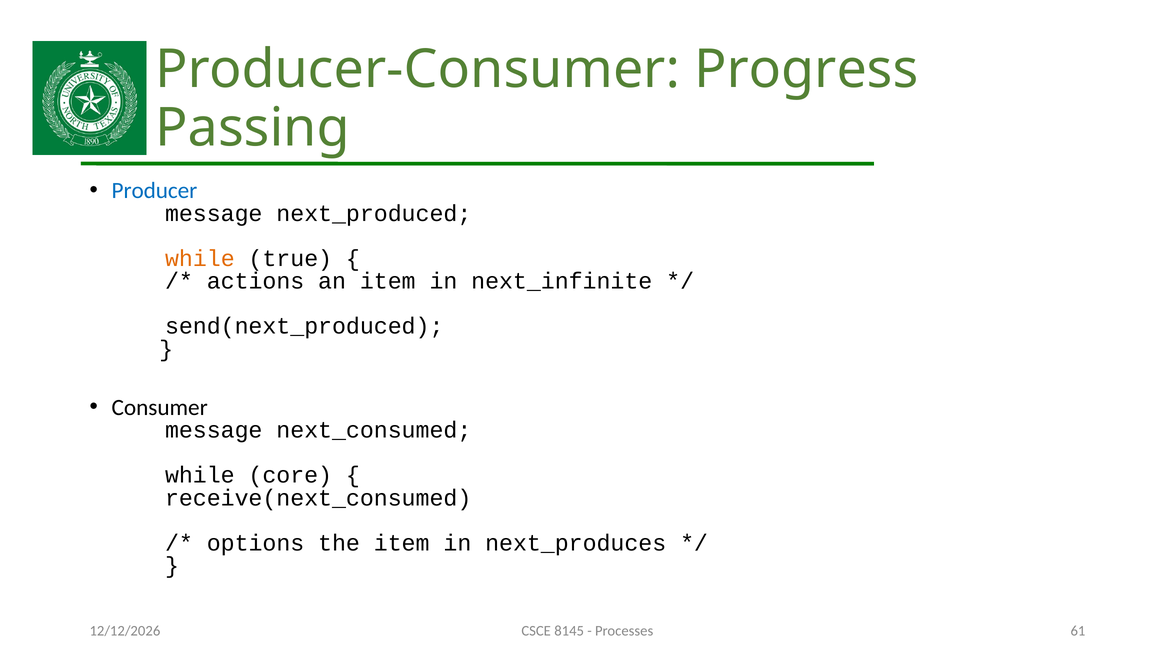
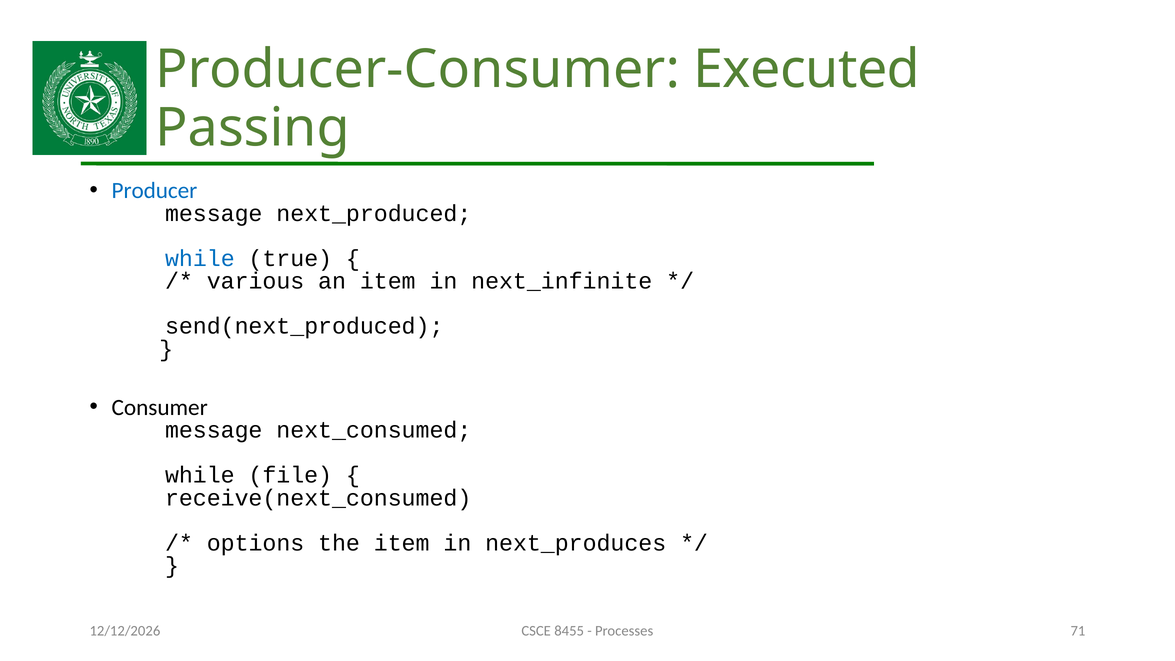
Progress: Progress -> Executed (807, 70)
while colour: orange -> blue (200, 259)
actions: actions -> various (256, 281)
core: core -> file (290, 475)
8145: 8145 -> 8455 (569, 631)
61: 61 -> 71 (1078, 631)
